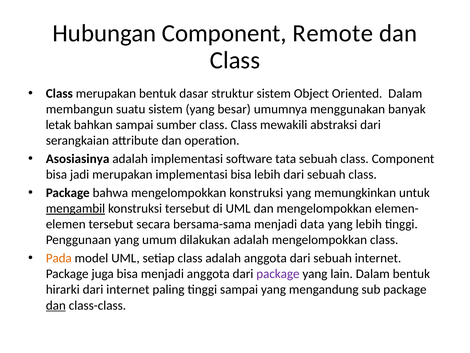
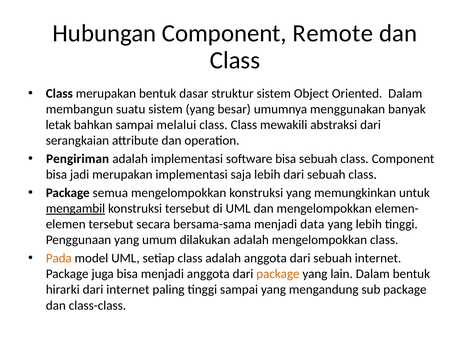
sumber: sumber -> melalui (176, 125)
Asosiasinya: Asosiasinya -> Pengiriman (78, 159)
software tata: tata -> bisa (286, 159)
implementasi bisa: bisa -> saja (241, 174)
bahwa: bahwa -> semua (110, 193)
package colour: purple -> orange (278, 274)
dan underline: present -> none (56, 305)
